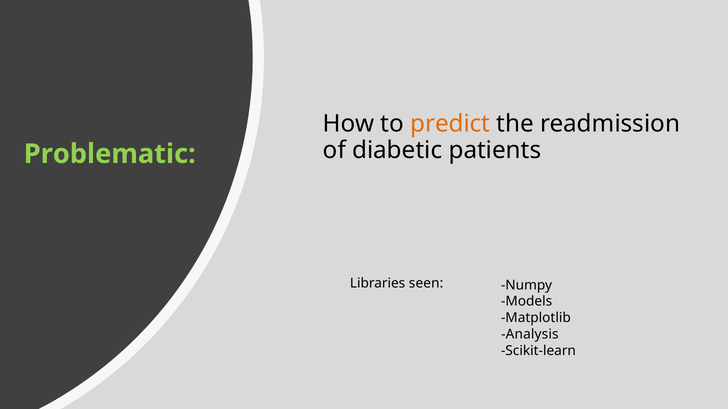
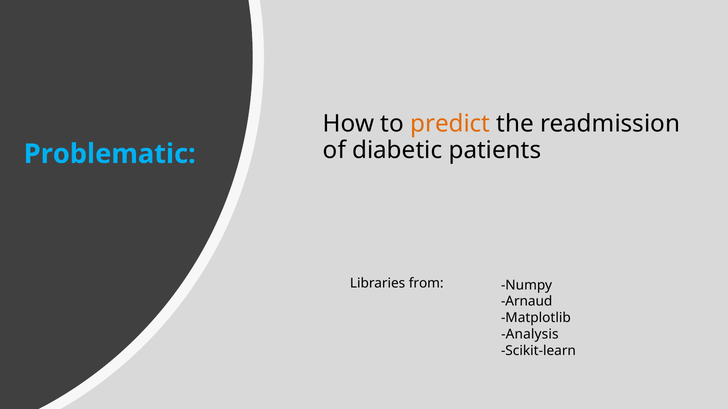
Problematic colour: light green -> light blue (110, 154)
seen: seen -> from (426, 284)
Models: Models -> Arnaud (527, 302)
